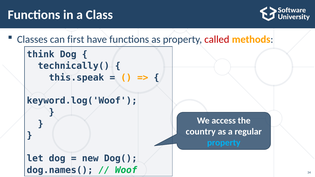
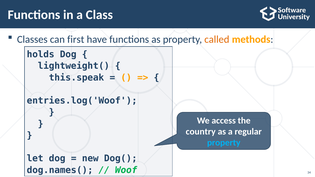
called colour: red -> orange (217, 40)
think: think -> holds (41, 54)
technically(: technically( -> lightweight( (74, 66)
keyword.log('Woof: keyword.log('Woof -> entries.log('Woof (82, 101)
